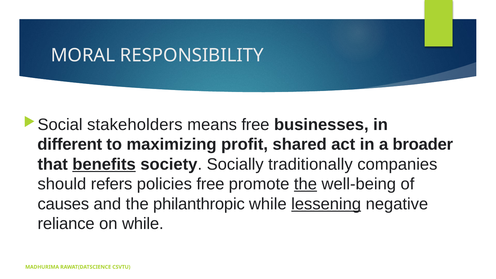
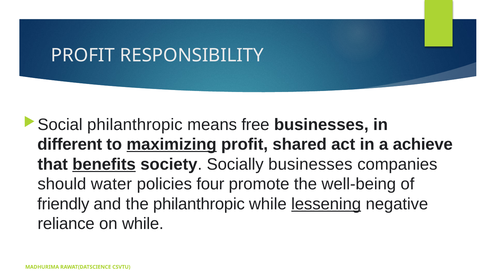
MORAL: MORAL -> PROFIT (83, 55)
stakeholders: stakeholders -> philanthropic (135, 125)
maximizing underline: none -> present (172, 144)
broader: broader -> achieve (423, 144)
Socially traditionally: traditionally -> businesses (310, 164)
refers: refers -> water (111, 184)
policies free: free -> four (210, 184)
the underline: present -> none (305, 184)
causes: causes -> friendly (63, 204)
